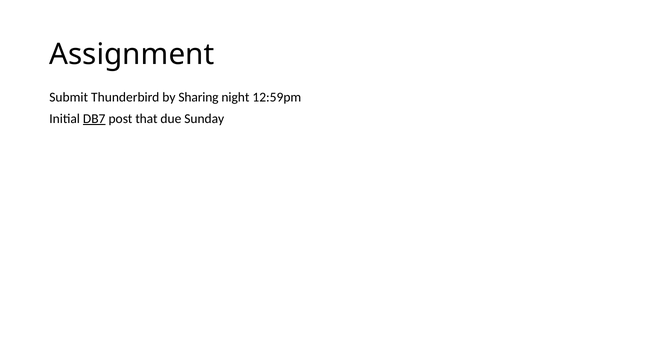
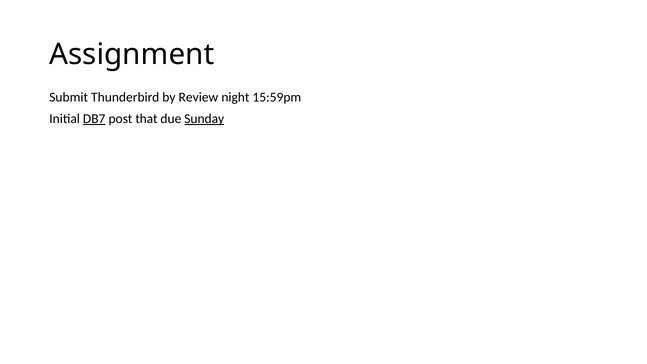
Sharing: Sharing -> Review (198, 97)
12:59pm: 12:59pm -> 15:59pm (277, 97)
Sunday underline: none -> present (204, 119)
